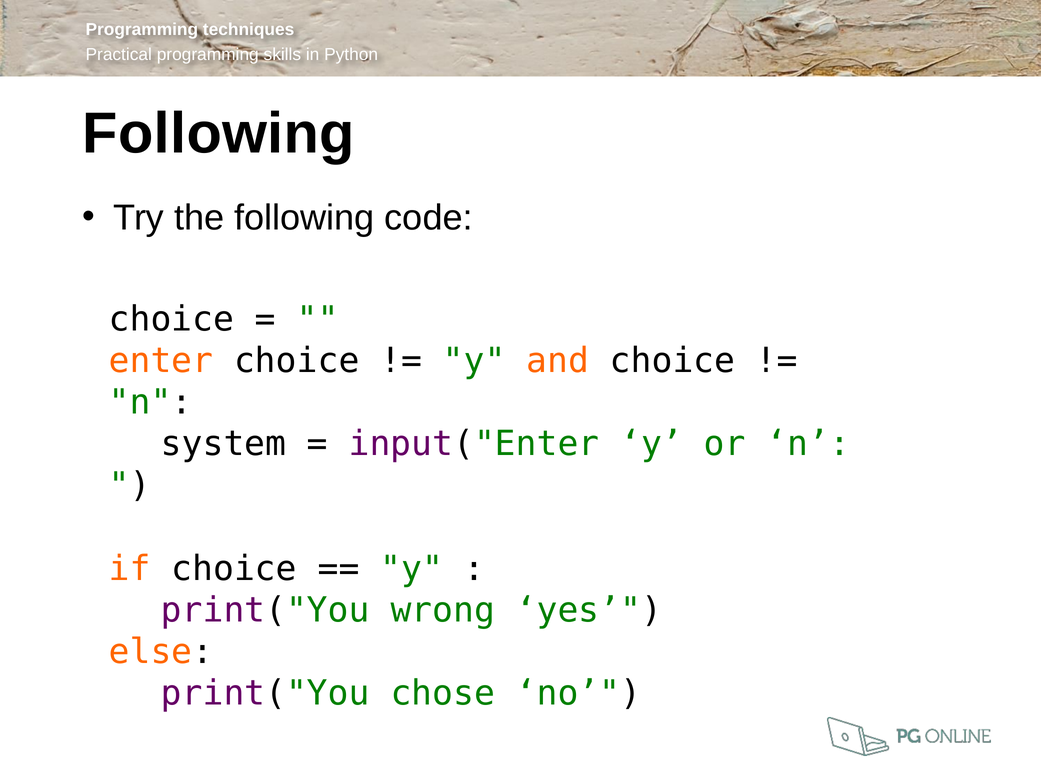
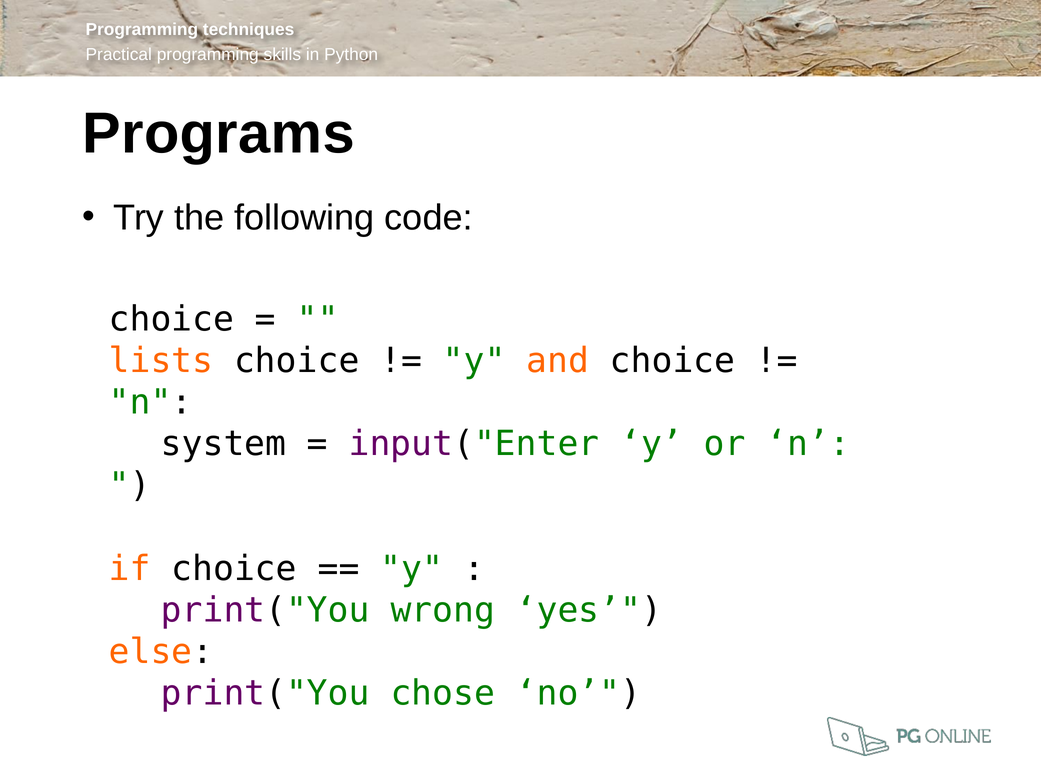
Following: Following -> Programs (219, 134)
enter: enter -> lists (161, 361)
